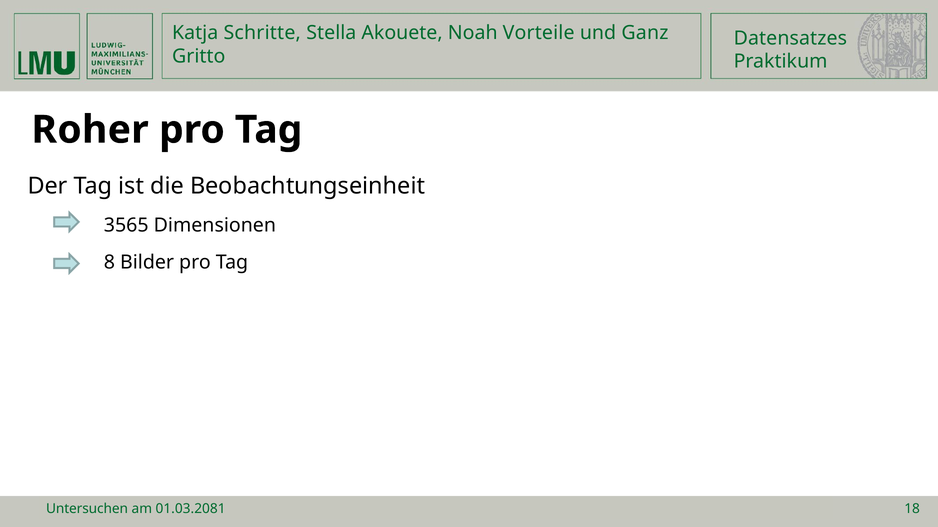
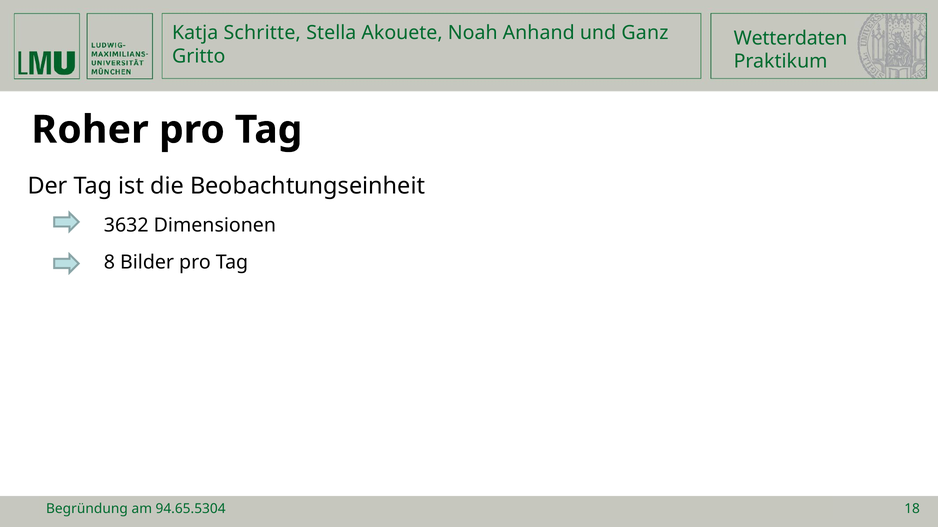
Vorteile: Vorteile -> Anhand (539, 33)
Datensatzes: Datensatzes -> Wetterdaten (790, 38)
3565: 3565 -> 3632 (126, 225)
Untersuchen: Untersuchen -> Begründung (87, 510)
01.03.2081: 01.03.2081 -> 94.65.5304 (191, 510)
